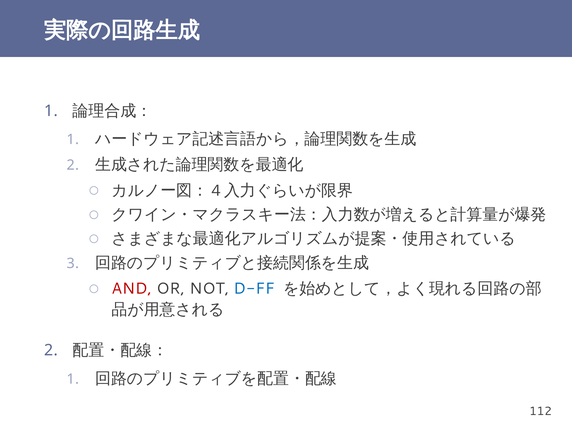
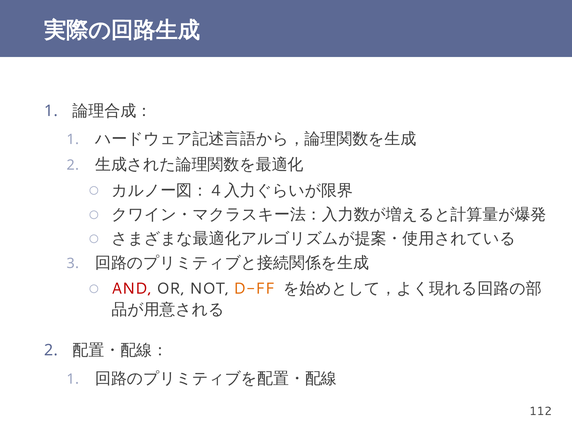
D-FF colour: blue -> orange (254, 289)
